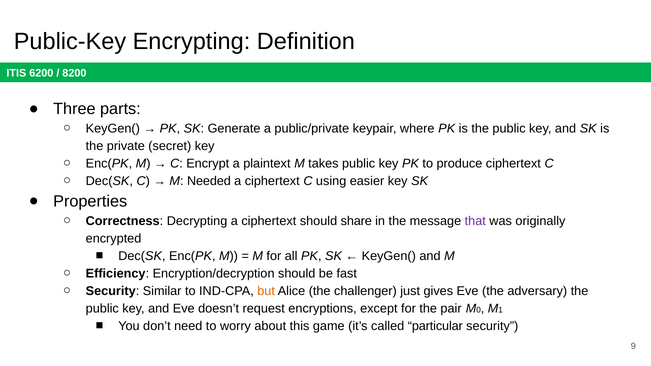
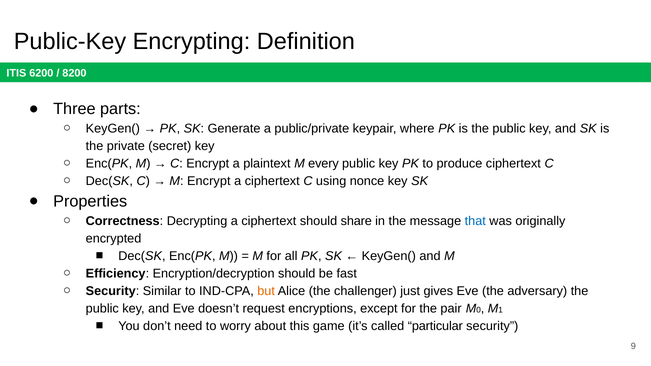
takes: takes -> every (323, 164)
M Needed: Needed -> Encrypt (209, 181)
easier: easier -> nonce (367, 181)
that colour: purple -> blue (475, 221)
